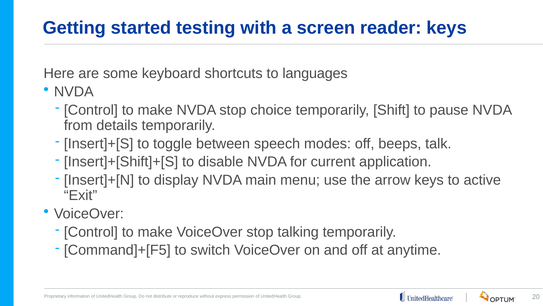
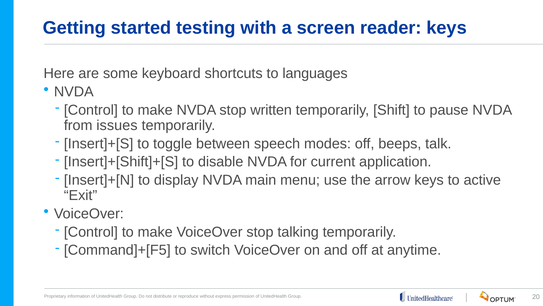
choice: choice -> written (271, 110)
details: details -> issues (117, 125)
